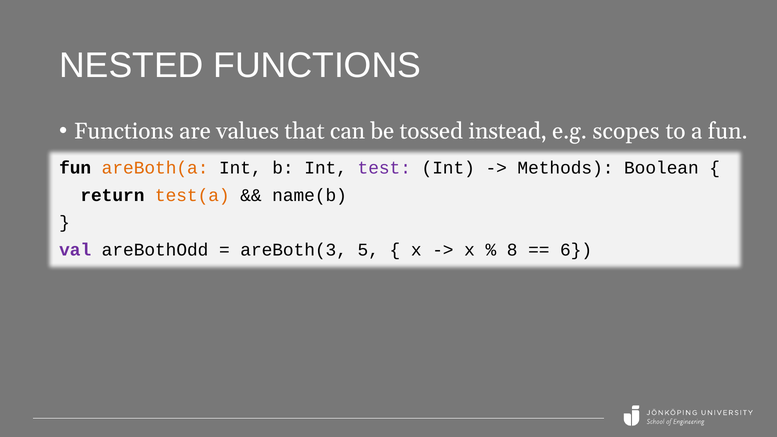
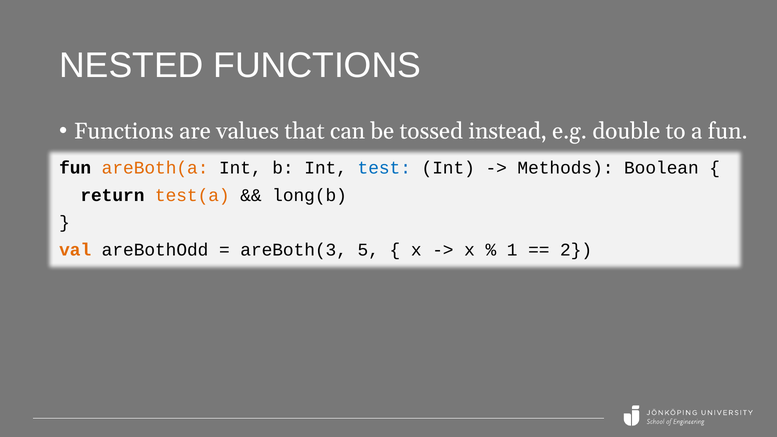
scopes: scopes -> double (626, 131)
test colour: purple -> blue (384, 168)
name(b: name(b -> long(b (310, 195)
val colour: purple -> orange (75, 250)
8: 8 -> 1 (512, 250)
6: 6 -> 2 (576, 250)
